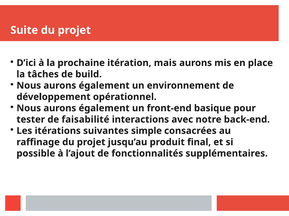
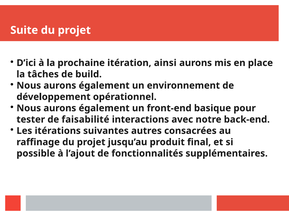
mais: mais -> ainsi (165, 63)
simple: simple -> autres (146, 131)
